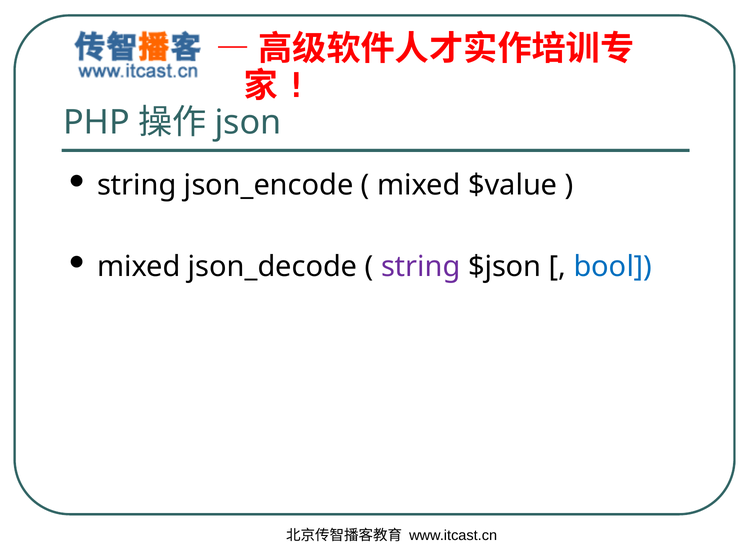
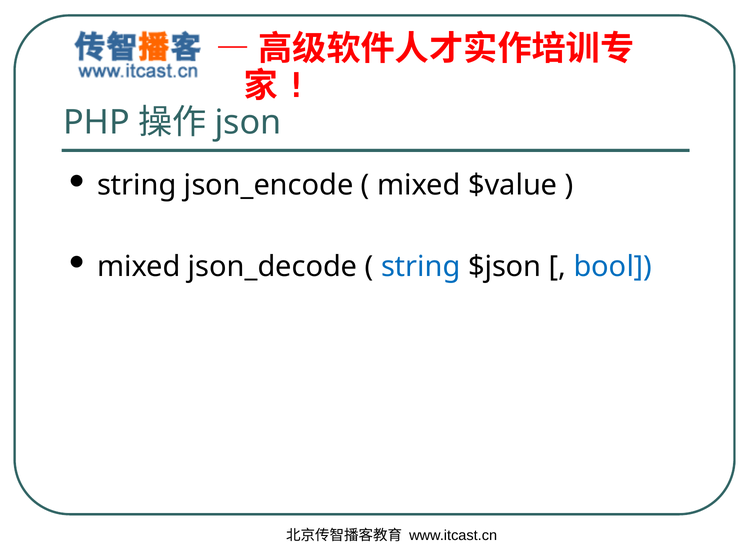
string colour: purple -> blue (421, 267)
